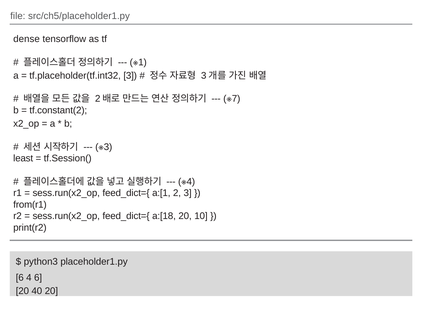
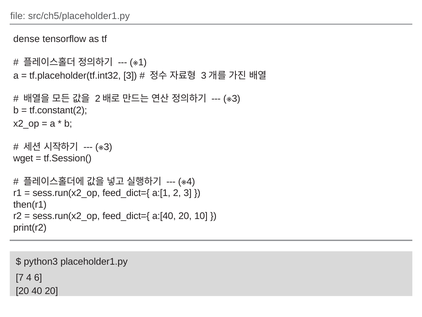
7: 7 -> 3 (236, 99)
least: least -> wget (23, 158)
from(r1: from(r1 -> then(r1 (30, 204)
a:[18: a:[18 -> a:[40 (164, 216)
6: 6 -> 7 (20, 277)
